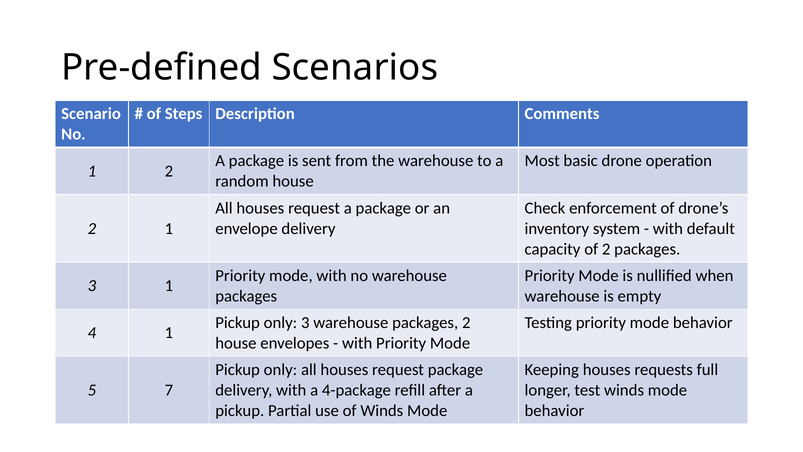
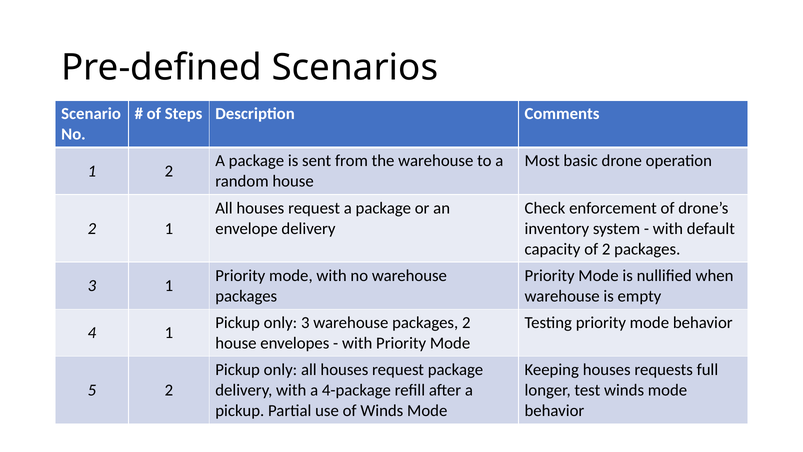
5 7: 7 -> 2 (169, 390)
